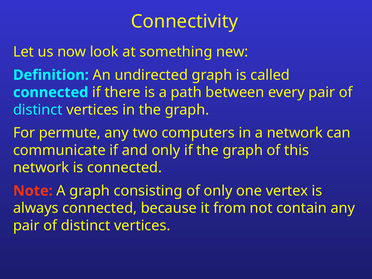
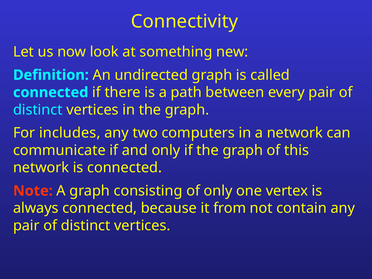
permute: permute -> includes (70, 133)
